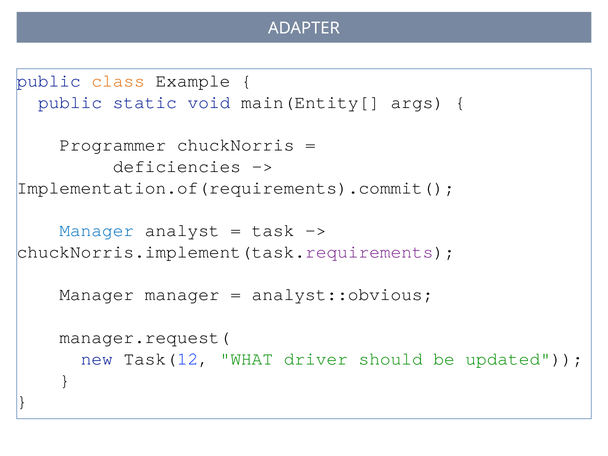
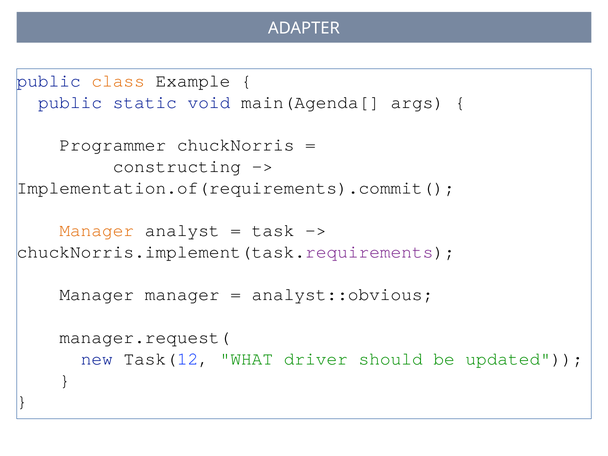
main(Entity[: main(Entity[ -> main(Agenda[ (311, 102)
deficiencies: deficiencies -> constructing (177, 166)
Manager colour: blue -> orange (97, 230)
